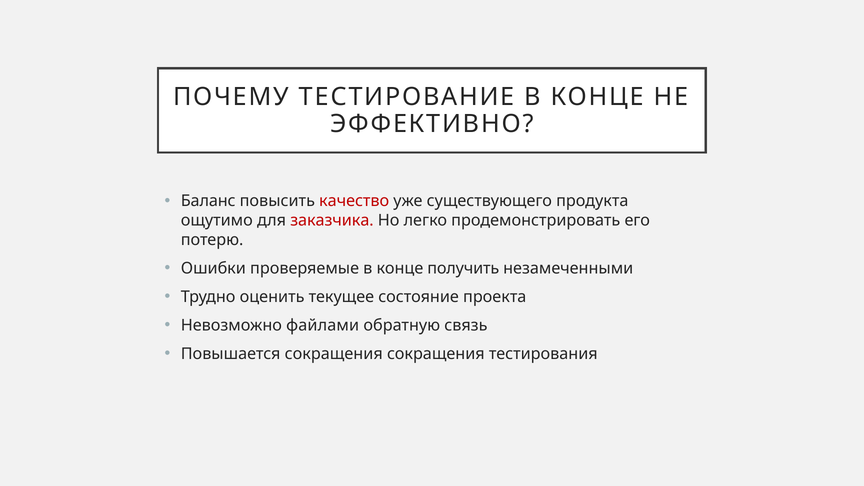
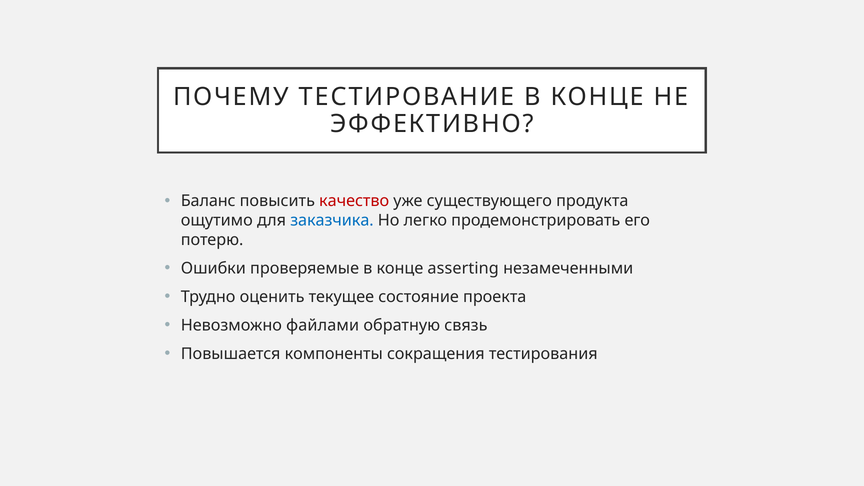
заказчика colour: red -> blue (332, 220)
получить: получить -> asserting (463, 268)
Повышается сокращения: сокращения -> компоненты (334, 354)
